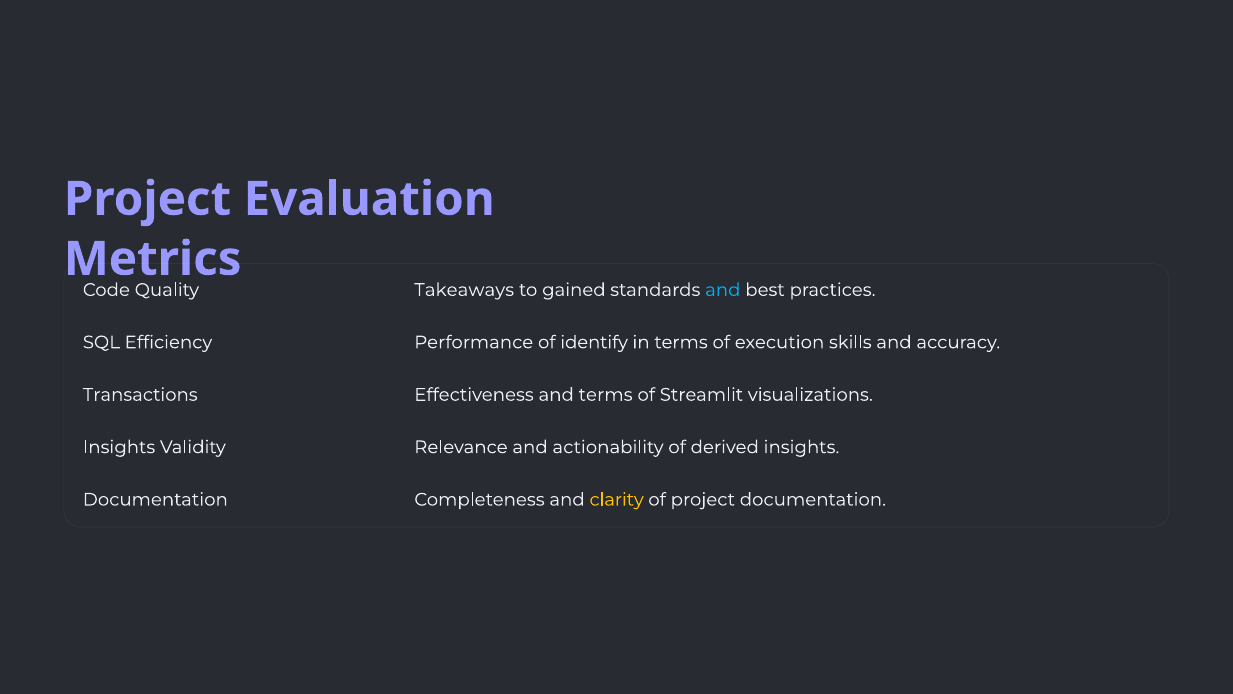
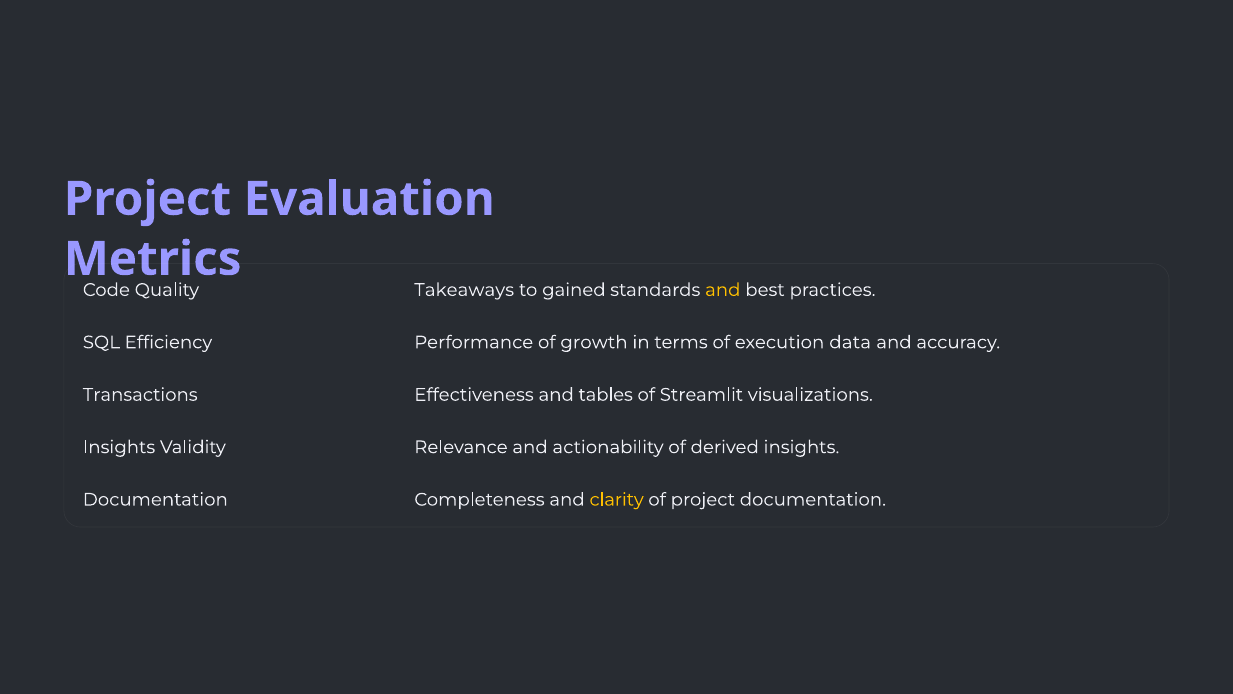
and colour: light blue -> yellow (723, 290)
identify: identify -> growth (594, 342)
skills: skills -> data (850, 342)
and terms: terms -> tables (606, 395)
